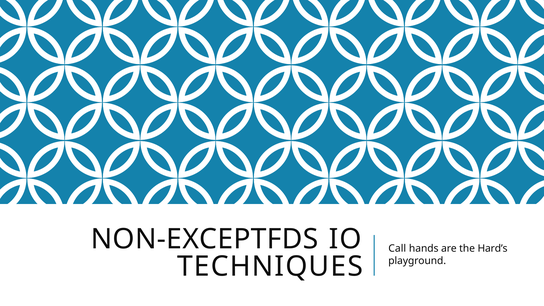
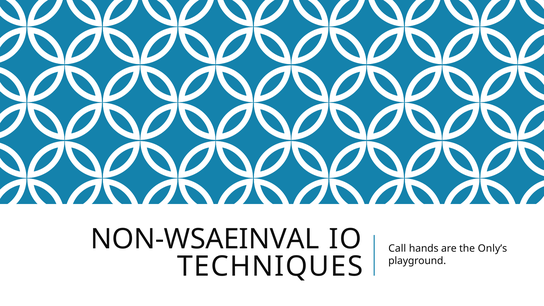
NON-EXCEPTFDS: NON-EXCEPTFDS -> NON-WSAEINVAL (205, 239)
Hard’s: Hard’s -> Only’s (492, 249)
